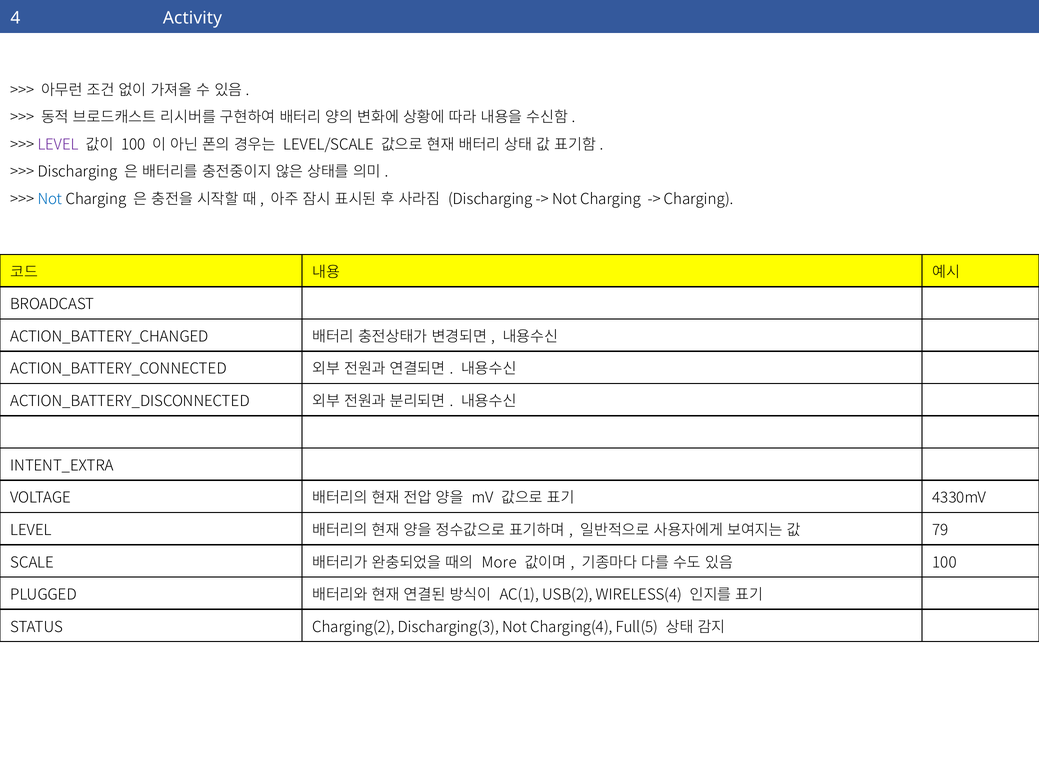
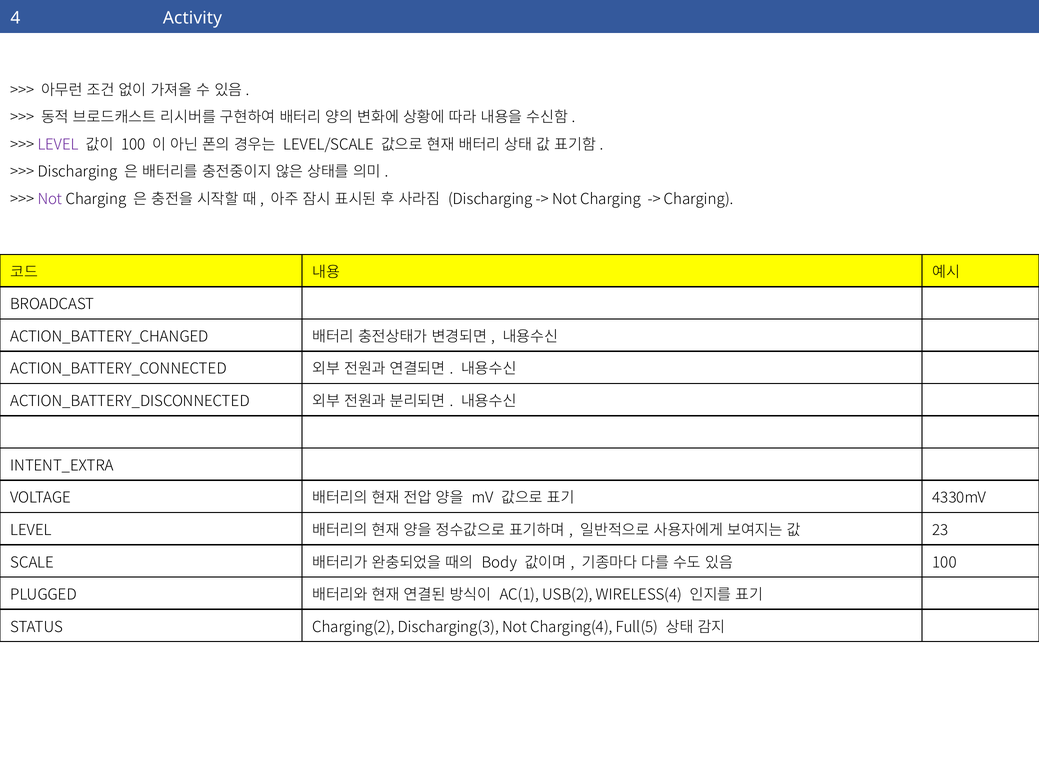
Not colour: blue -> purple (50, 199)
79: 79 -> 23 (941, 530)
More: More -> Body (499, 563)
